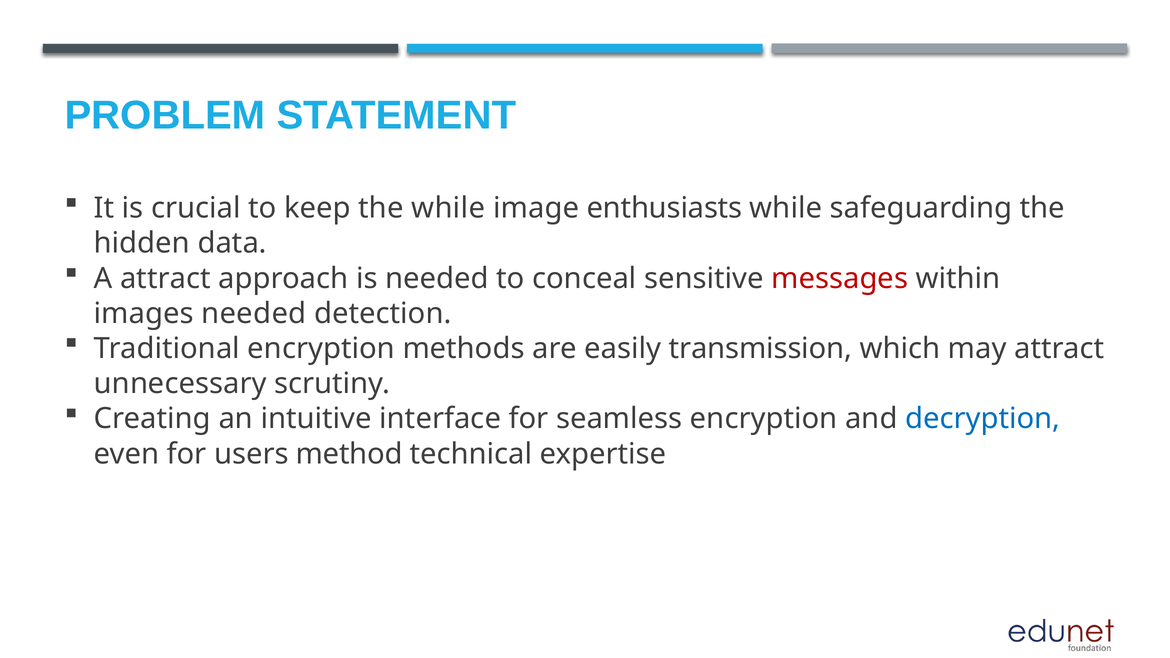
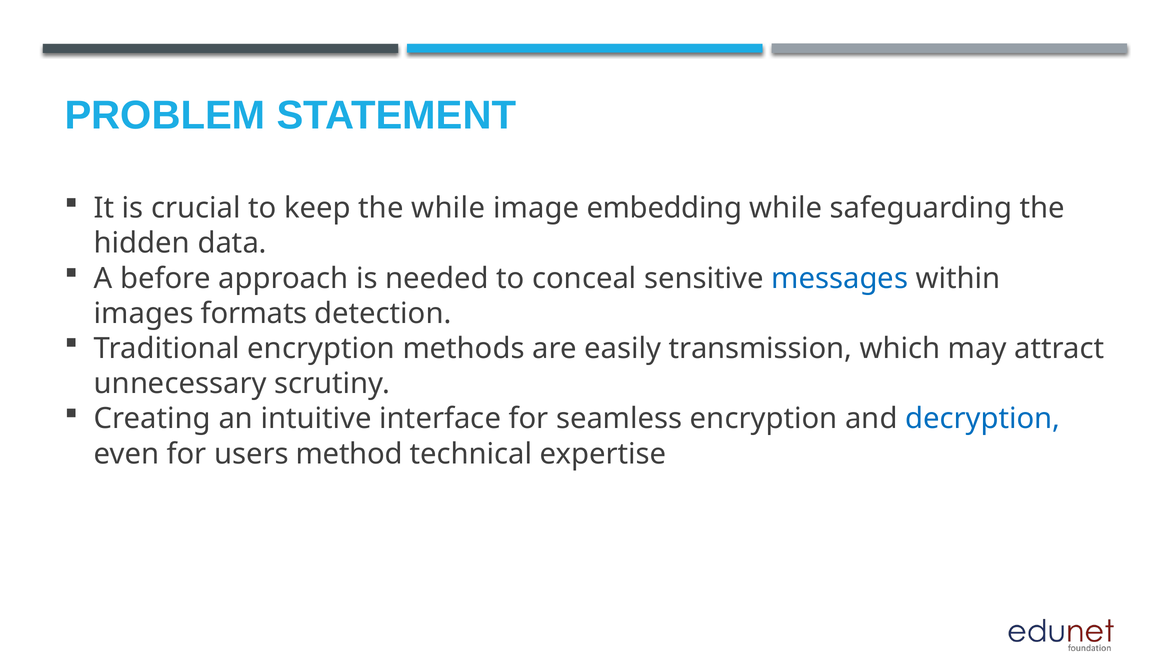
enthusiasts: enthusiasts -> embedding (664, 208)
A attract: attract -> before (165, 278)
messages colour: red -> blue (840, 278)
images needed: needed -> formats (254, 314)
